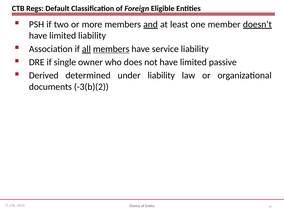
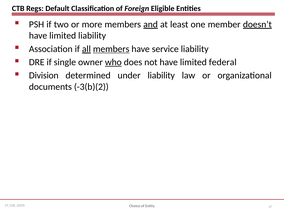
who underline: none -> present (113, 62)
passive: passive -> federal (223, 62)
Derived: Derived -> Division (44, 75)
